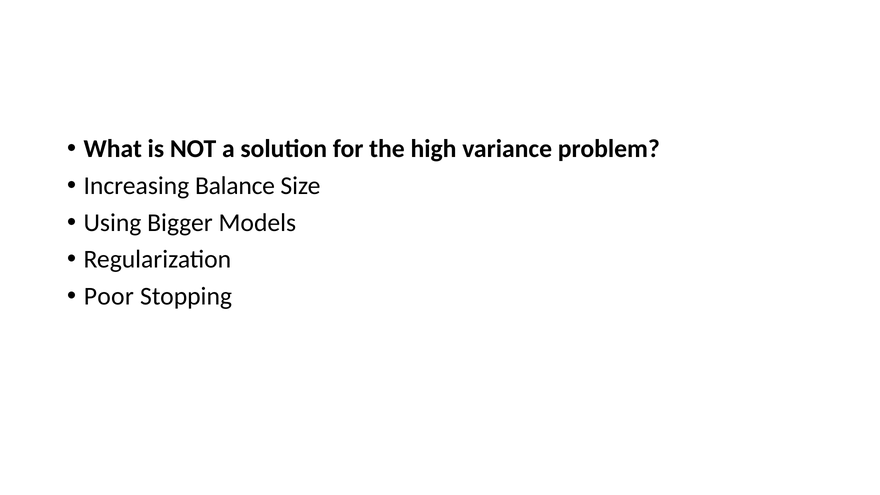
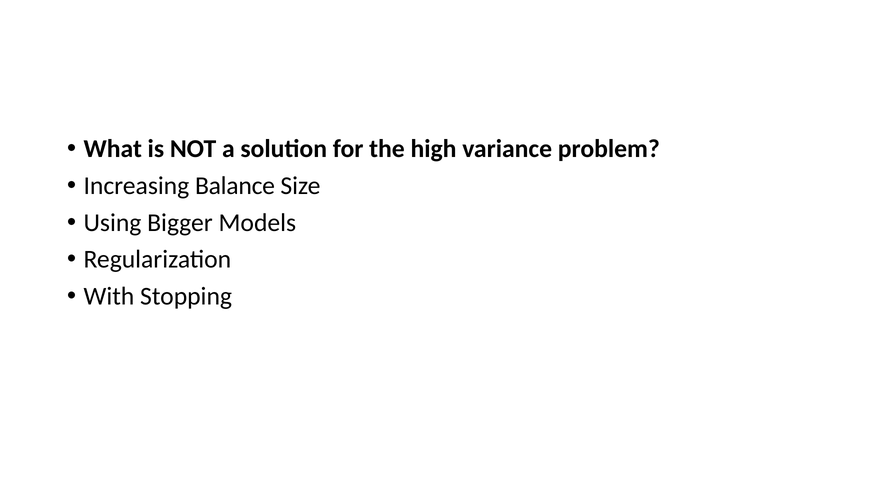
Poor: Poor -> With (109, 296)
